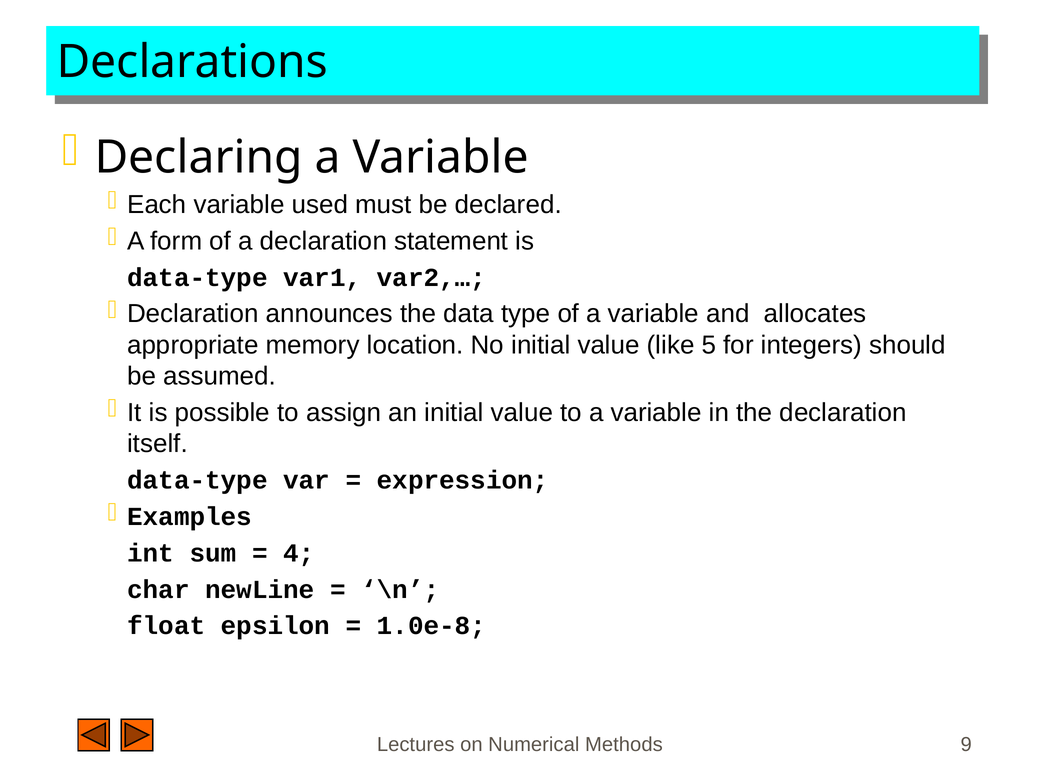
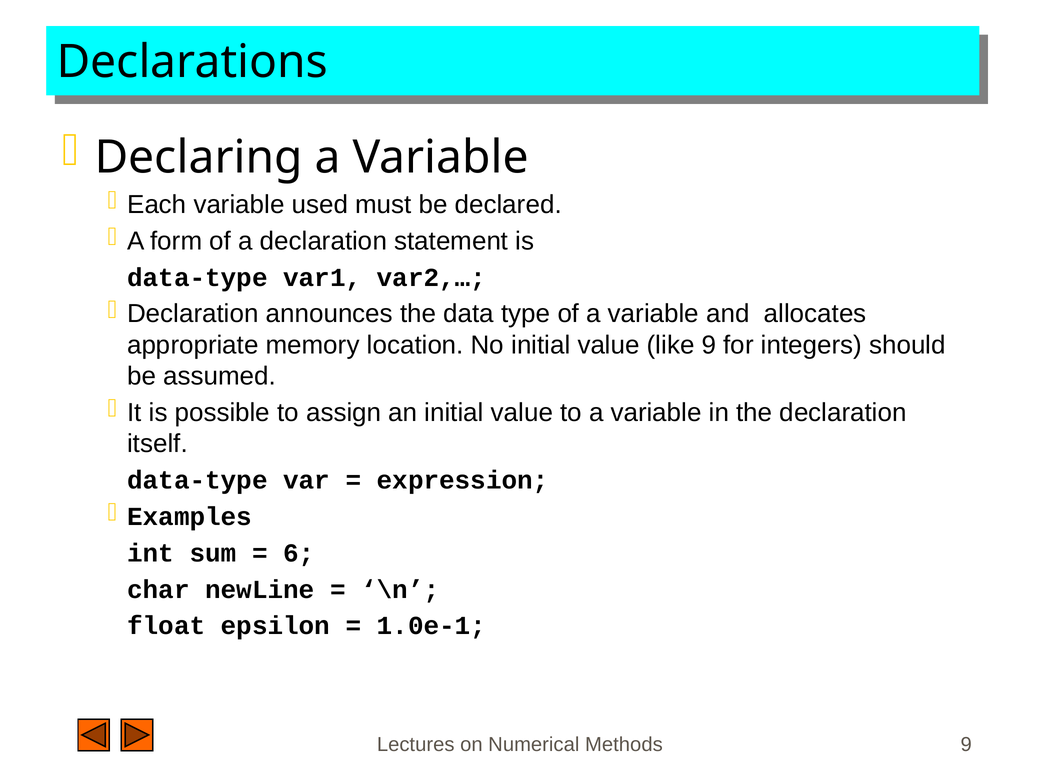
like 5: 5 -> 9 (709, 345)
4: 4 -> 6 (299, 553)
1.0e-8: 1.0e-8 -> 1.0e-1 (431, 626)
